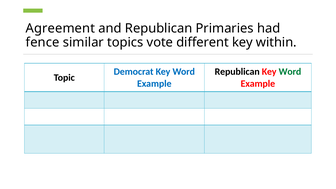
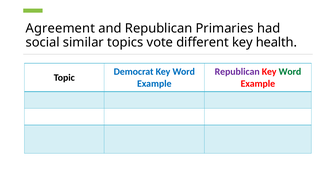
fence: fence -> social (43, 42)
within: within -> health (276, 42)
Republican colour: black -> purple (237, 72)
